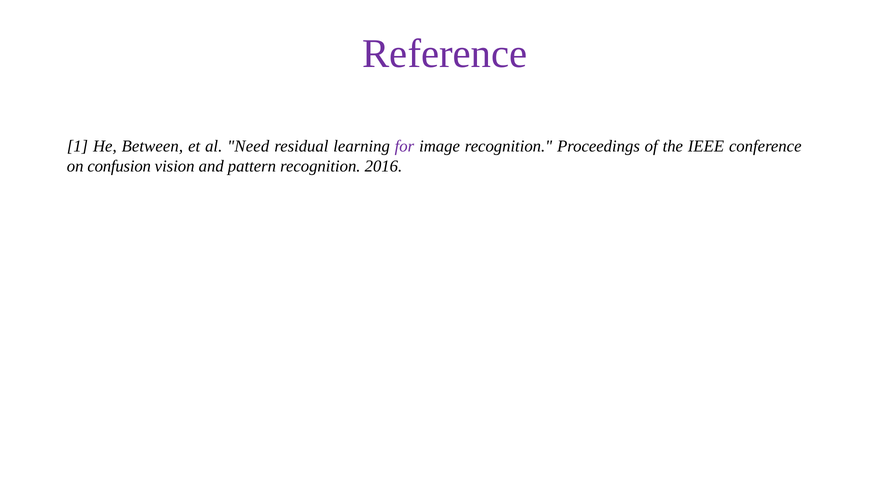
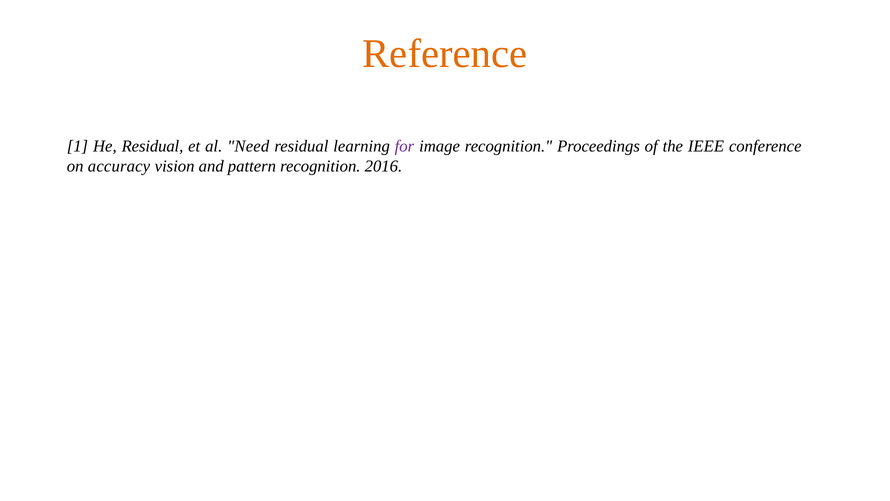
Reference colour: purple -> orange (445, 54)
He Between: Between -> Residual (152, 146)
confusion: confusion -> accuracy (119, 166)
